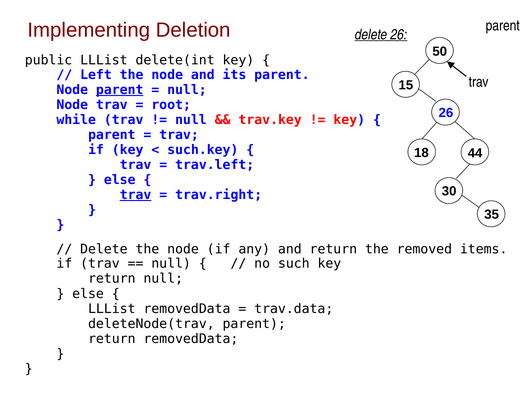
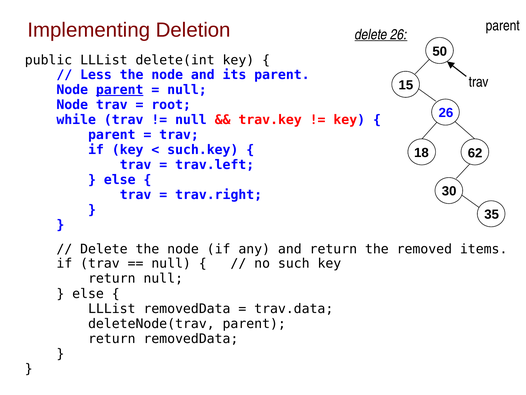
Left: Left -> Less (96, 75)
44: 44 -> 62 (475, 153)
trav underline: present -> none (136, 195)
